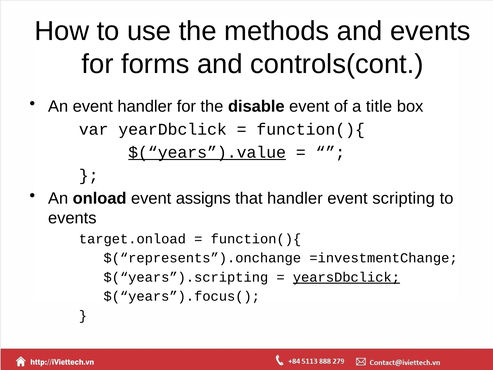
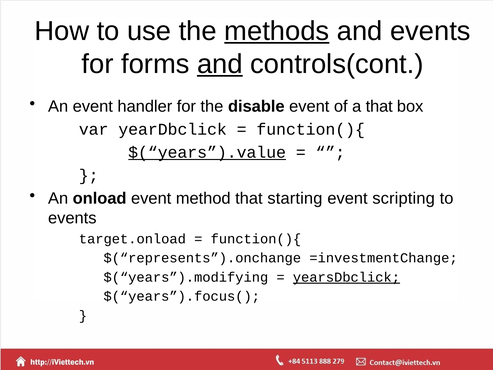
methods underline: none -> present (277, 31)
and underline: none -> present (220, 64)
a title: title -> that (379, 106)
assigns: assigns -> method (203, 198)
that handler: handler -> starting (295, 198)
$(“years”).scripting: $(“years”).scripting -> $(“years”).modifying (186, 277)
